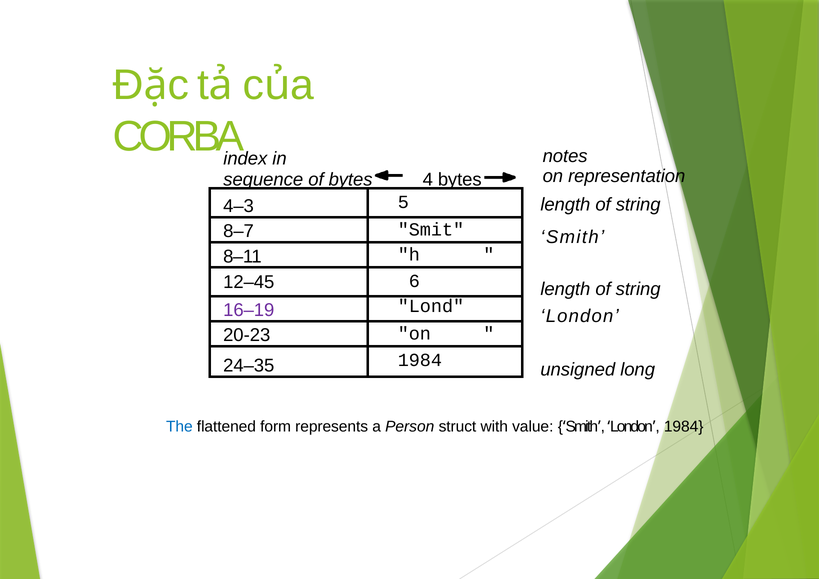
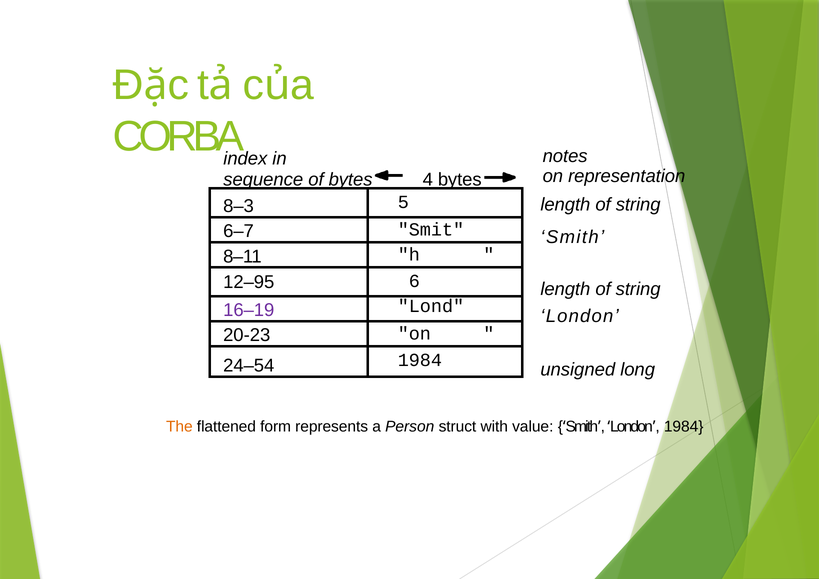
4–3: 4–3 -> 8–3 (239, 206)
8–7: 8–7 -> 6–7 (239, 231)
12–45: 12–45 -> 12–95 (249, 282)
24–35: 24–35 -> 24–54 (249, 366)
The colour: blue -> orange (179, 426)
